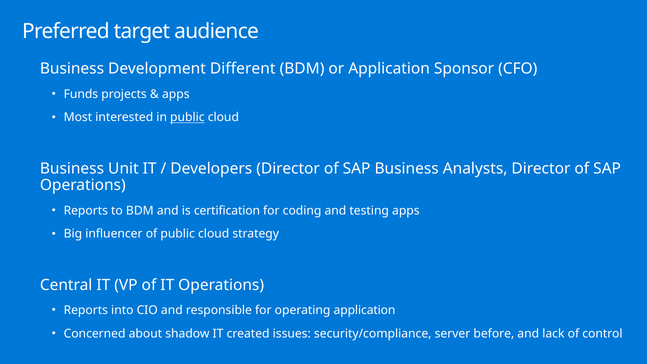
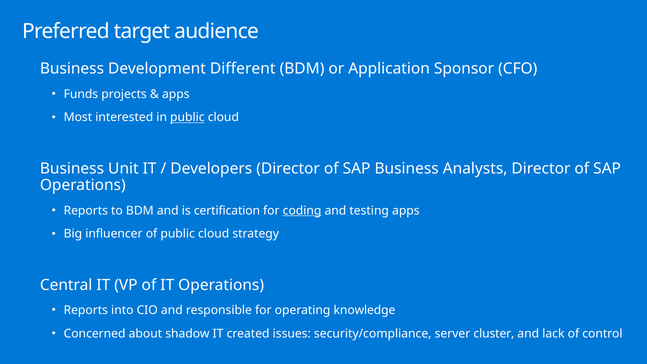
coding underline: none -> present (302, 211)
operating application: application -> knowledge (365, 310)
before: before -> cluster (494, 334)
